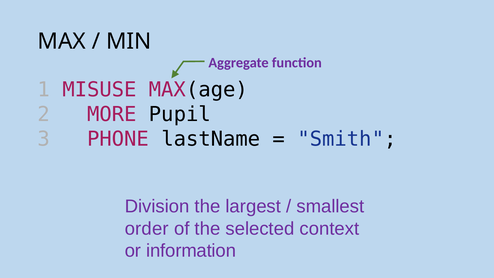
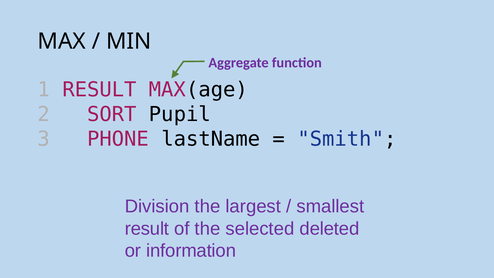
1 MISUSE: MISUSE -> RESULT (99, 90)
MORE: MORE -> SORT (112, 114)
order: order -> result (147, 228)
context: context -> deleted (329, 228)
